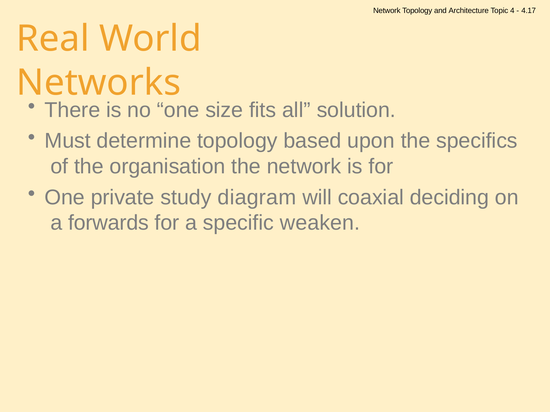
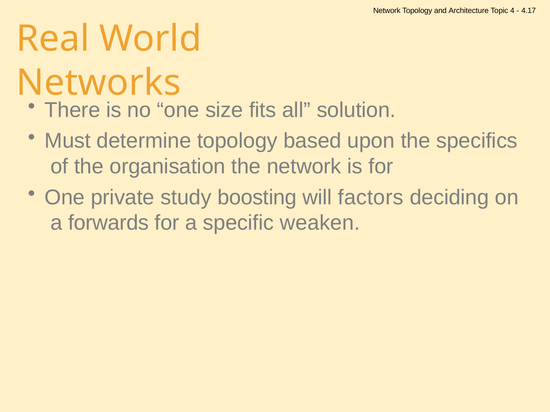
diagram: diagram -> boosting (257, 198)
coaxial: coaxial -> factors (371, 198)
